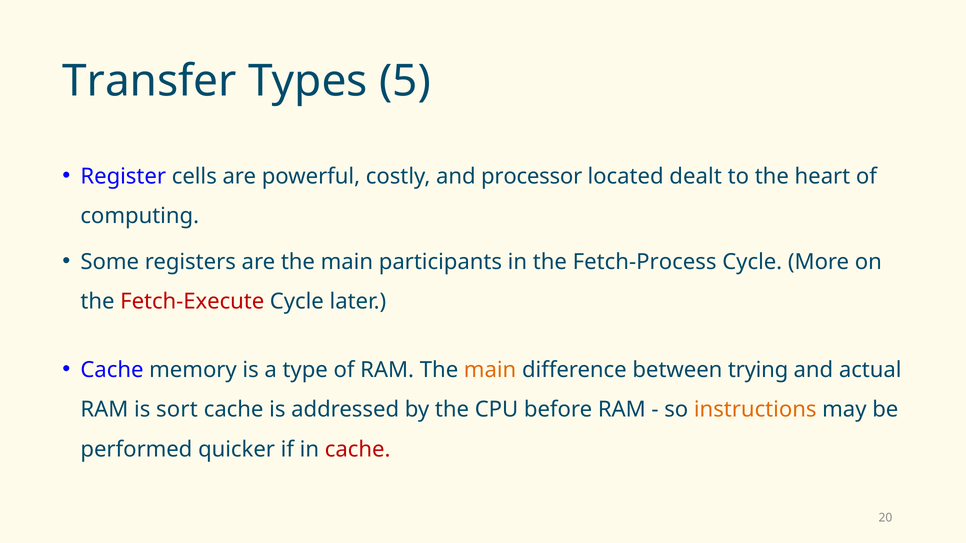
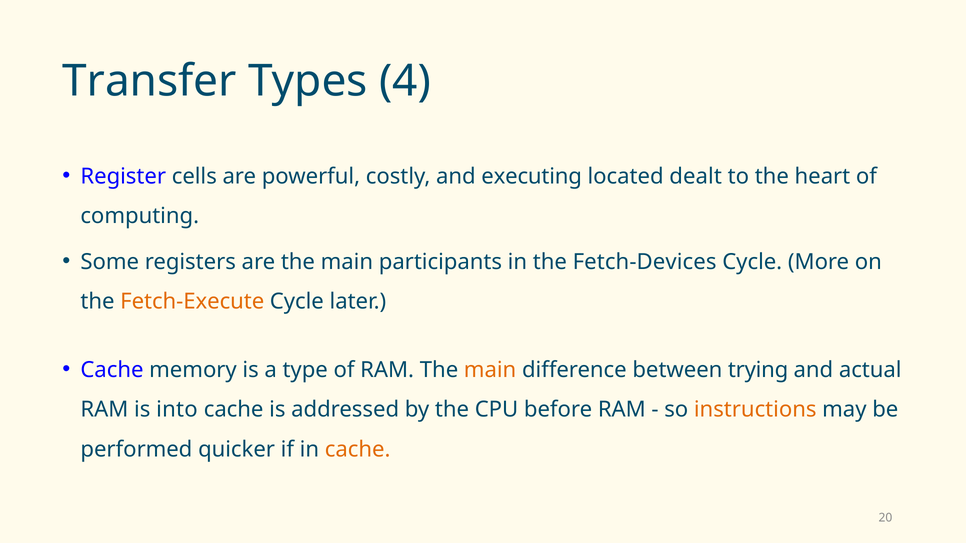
5: 5 -> 4 (405, 81)
processor: processor -> executing (532, 176)
Fetch-Process: Fetch-Process -> Fetch-Devices (645, 262)
Fetch-Execute colour: red -> orange (192, 302)
sort: sort -> into (177, 410)
cache colour: red -> orange (358, 450)
